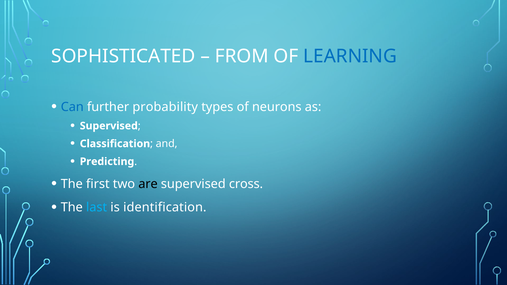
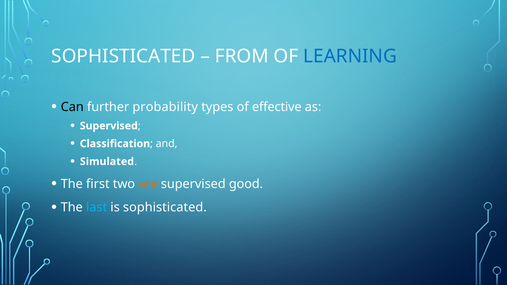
Can colour: blue -> black (72, 107)
neurons: neurons -> effective (277, 107)
Predicting: Predicting -> Simulated (107, 162)
are colour: black -> orange (148, 184)
cross: cross -> good (246, 184)
is identification: identification -> sophisticated (165, 208)
